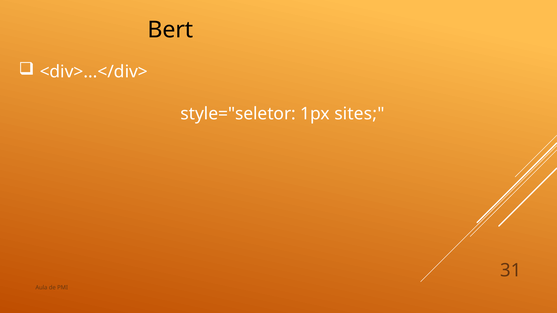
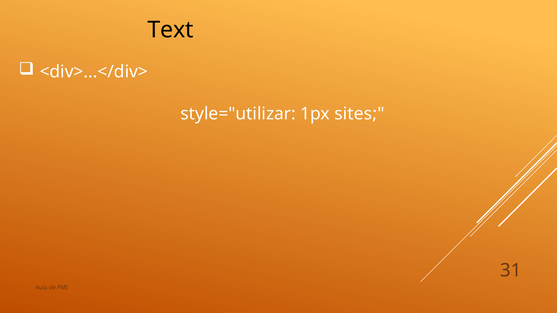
Bert: Bert -> Text (170, 30)
style="seletor: style="seletor -> style="utilizar (238, 114)
